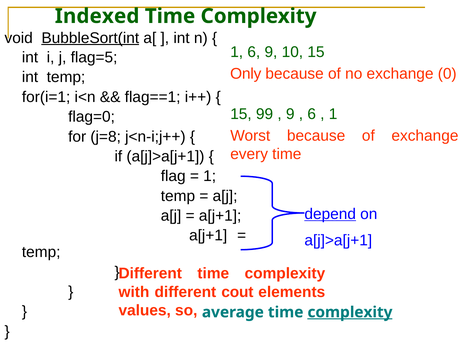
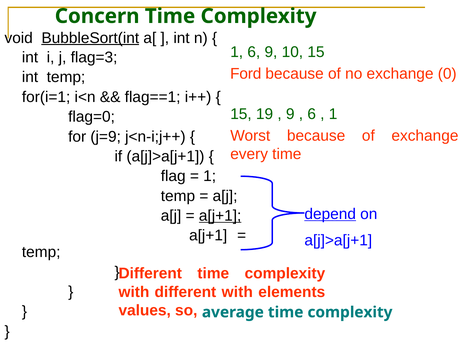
Indexed: Indexed -> Concern (97, 16)
flag=5: flag=5 -> flag=3 (94, 57)
Only: Only -> Ford (246, 74)
99: 99 -> 19 (265, 114)
j=8: j=8 -> j=9 (106, 136)
a[j+1 underline: none -> present (220, 215)
different cout: cout -> with (237, 291)
complexity underline: present -> none (350, 312)
